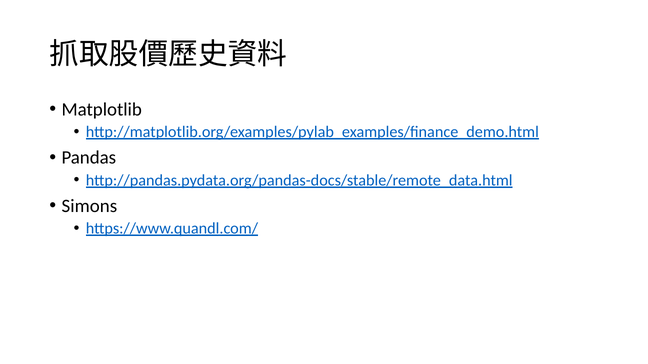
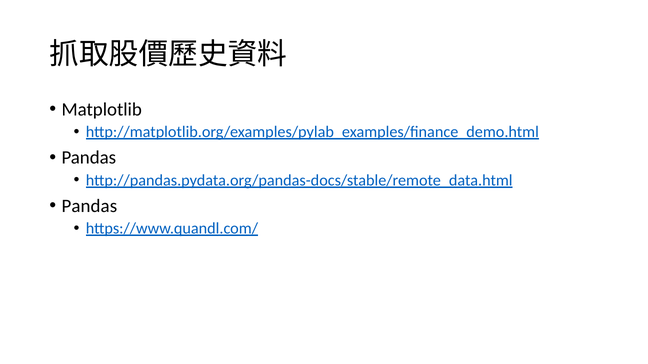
Simons: Simons -> Pandas (89, 206)
